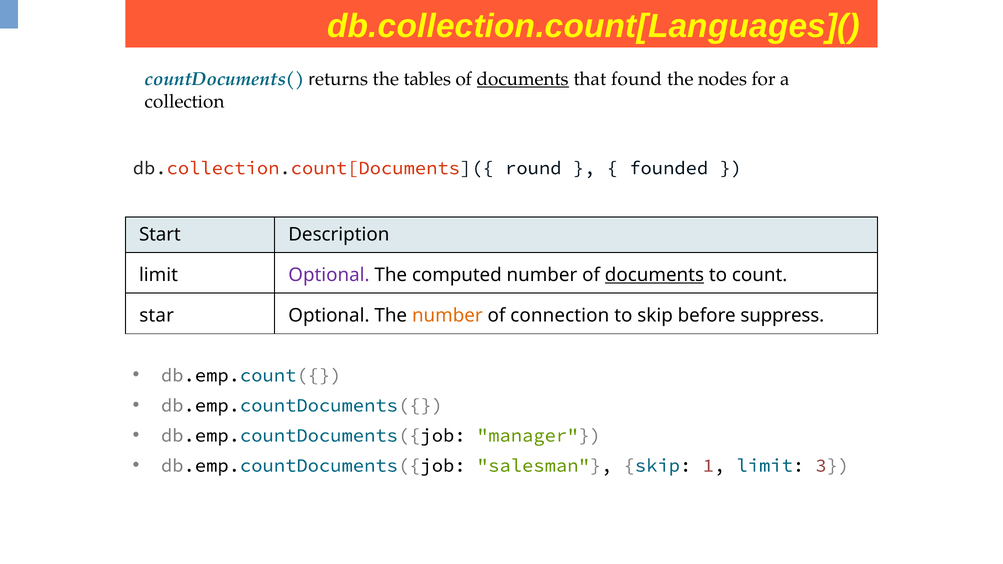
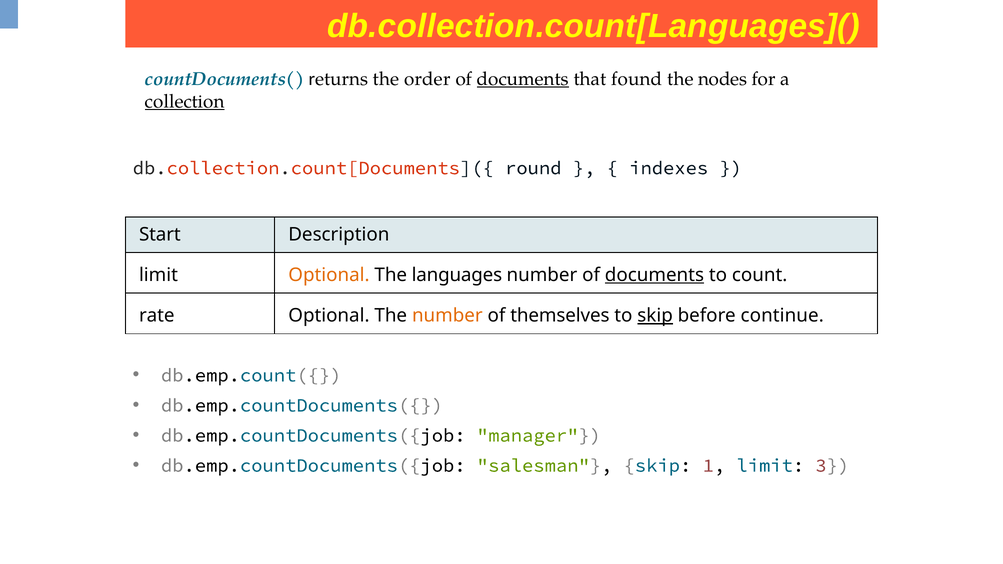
tables: tables -> order (427, 79)
collection underline: none -> present (185, 102)
founded: founded -> indexes (669, 168)
Optional colour: purple -> orange (329, 275)
computed: computed -> languages (457, 275)
star: star -> rate (157, 316)
connection: connection -> themselves (560, 316)
skip underline: none -> present (655, 316)
suppress: suppress -> continue (782, 316)
